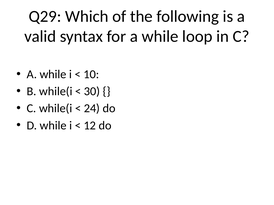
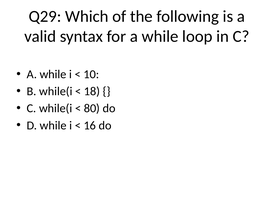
30: 30 -> 18 (92, 92)
24: 24 -> 80 (92, 109)
12: 12 -> 16 (90, 126)
